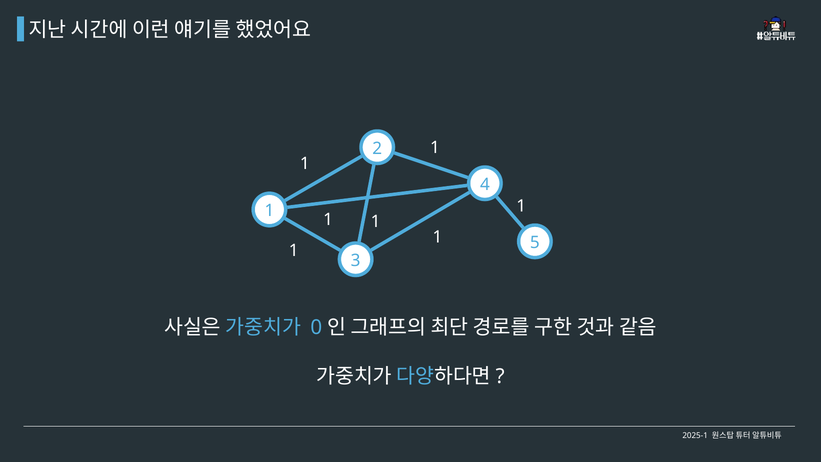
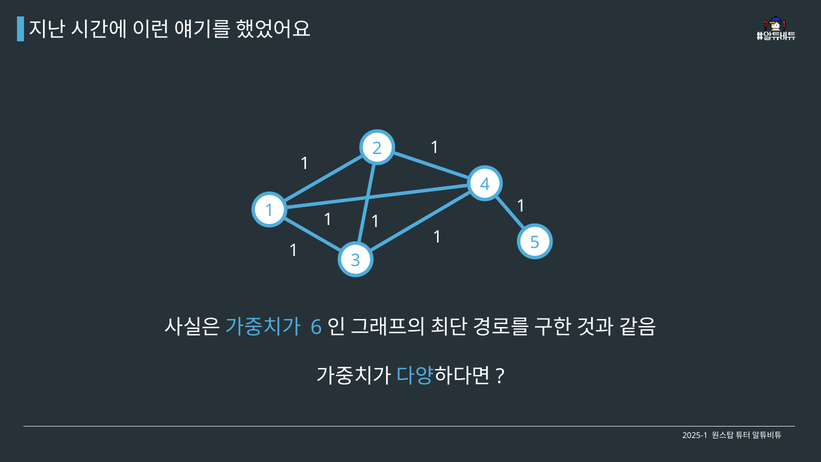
0: 0 -> 6 (316, 327)
